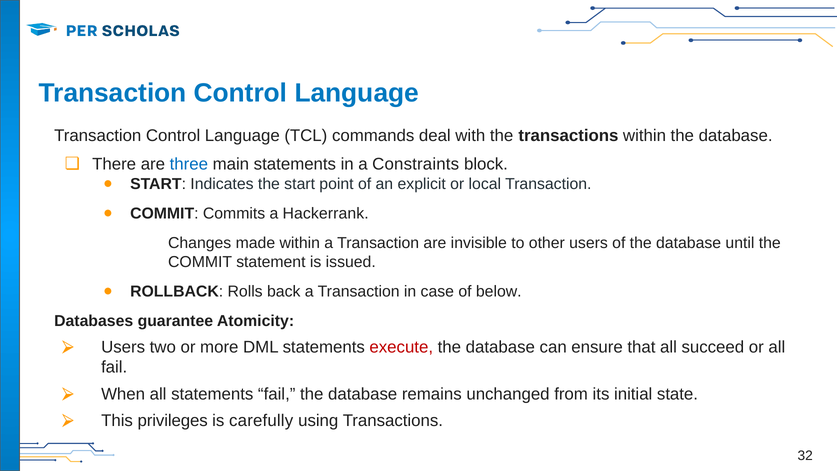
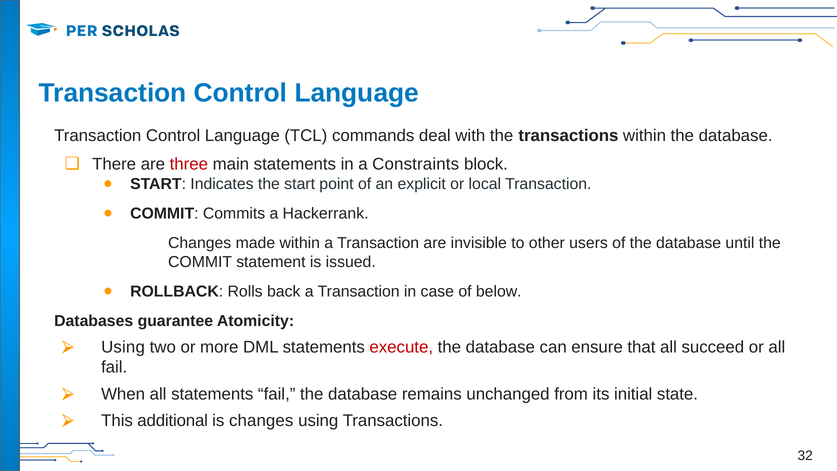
three colour: blue -> red (189, 164)
Users: Users -> Using (123, 347)
privileges: privileges -> additional (173, 420)
is carefully: carefully -> changes (261, 420)
